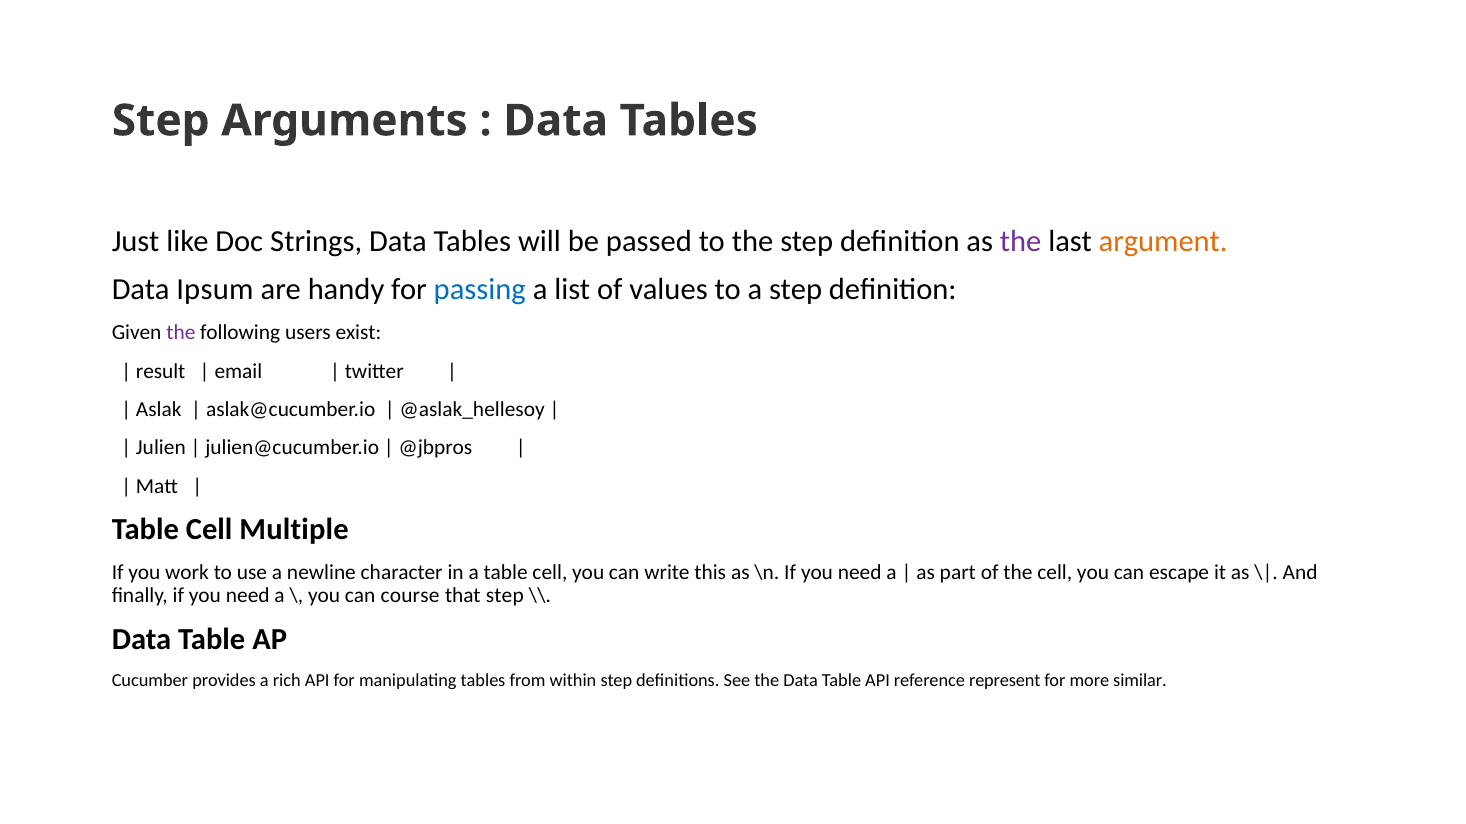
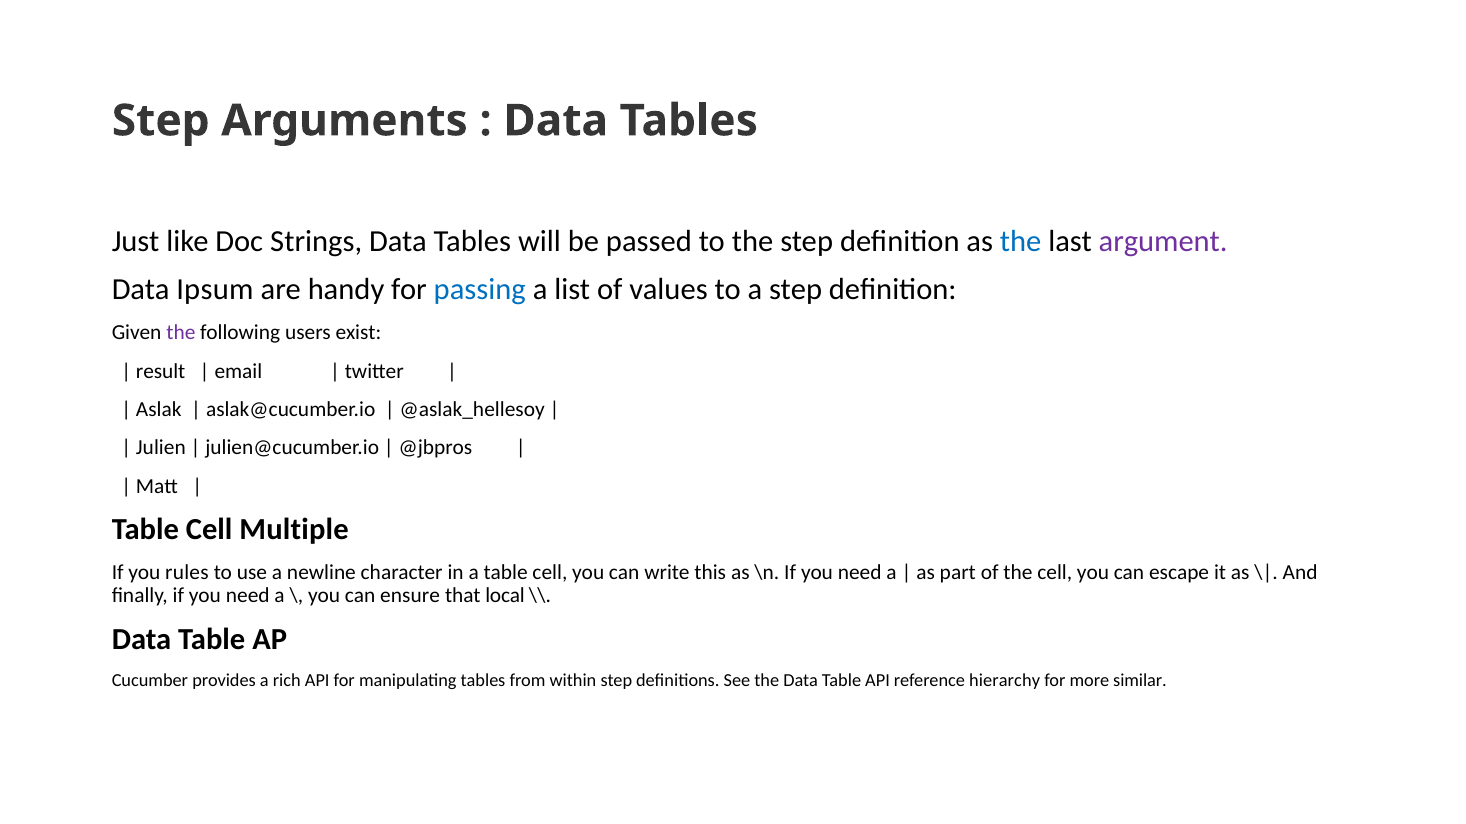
the colour: purple -> blue (1021, 241)
argument colour: orange -> purple (1163, 241)
work: work -> rules (187, 573)
course: course -> ensure (410, 596)
that step: step -> local (505, 596)
represent: represent -> hierarchy (1005, 681)
